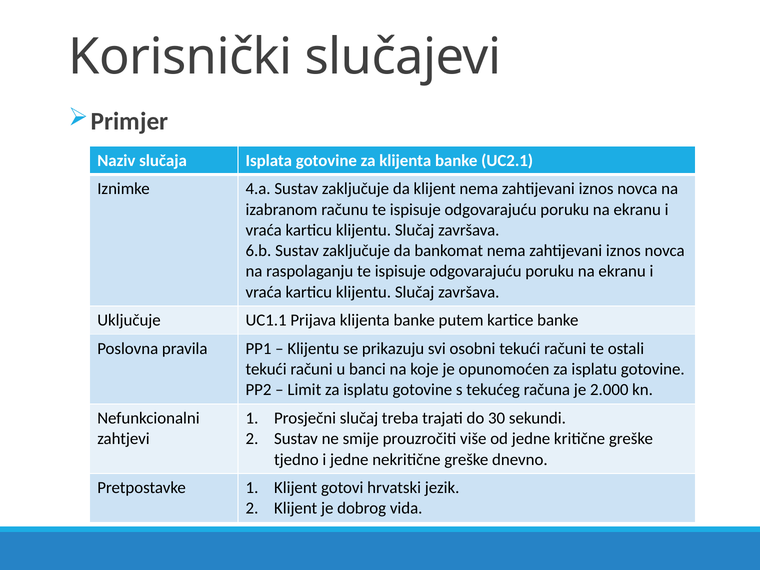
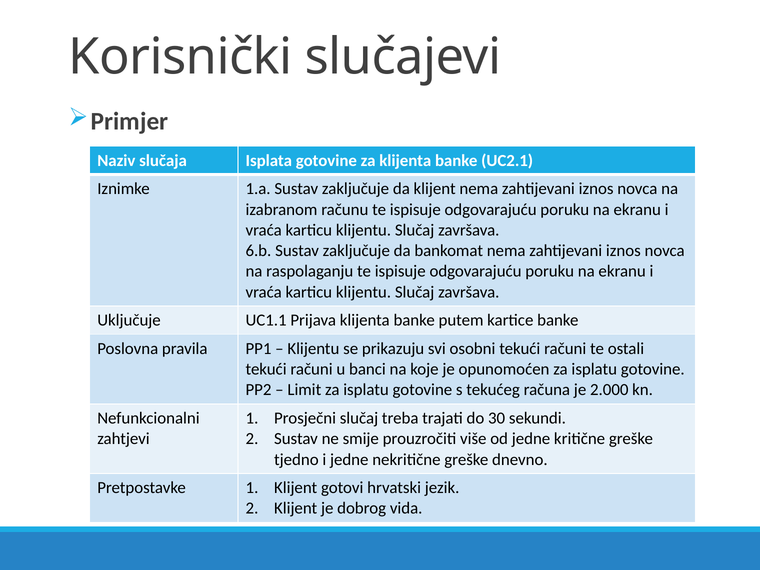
4.a: 4.a -> 1.a (258, 189)
